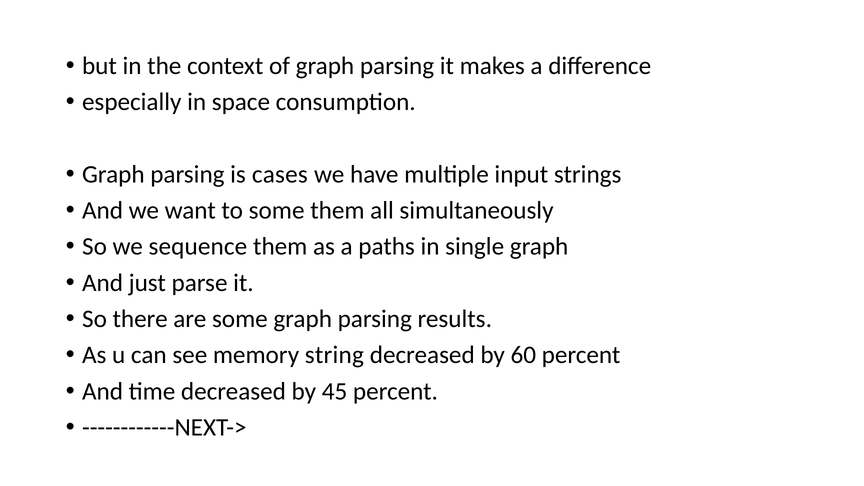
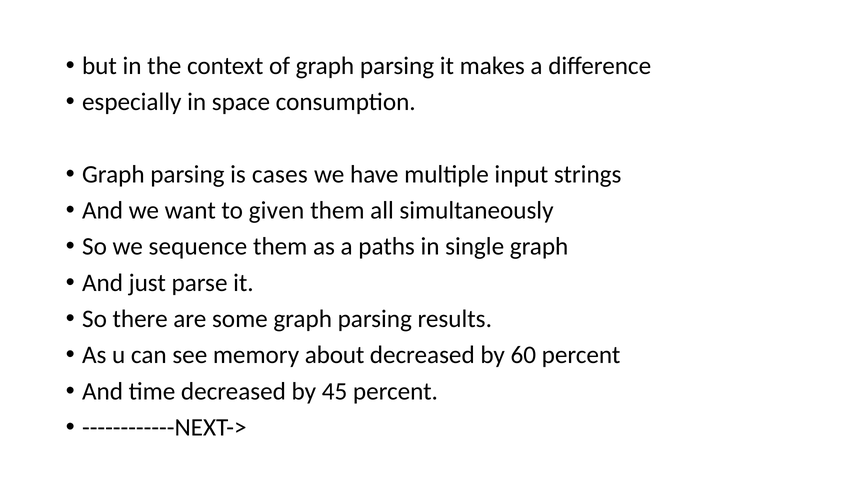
to some: some -> given (276, 210)
string: string -> about (335, 355)
